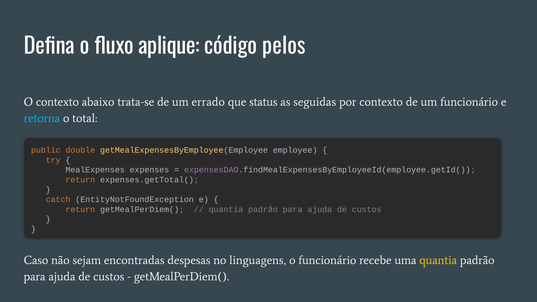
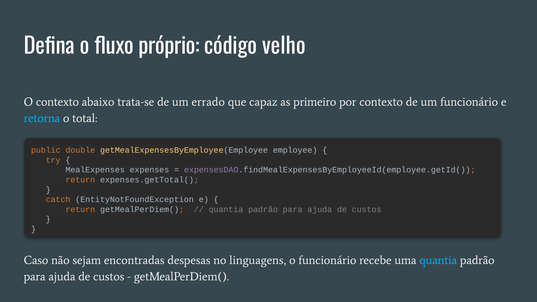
aplique: aplique -> próprio (169, 46)
pelos: pelos -> velho (284, 46)
status: status -> capaz (263, 102)
seguidas: seguidas -> primeiro (315, 102)
quantia colour: yellow -> light blue (438, 260)
